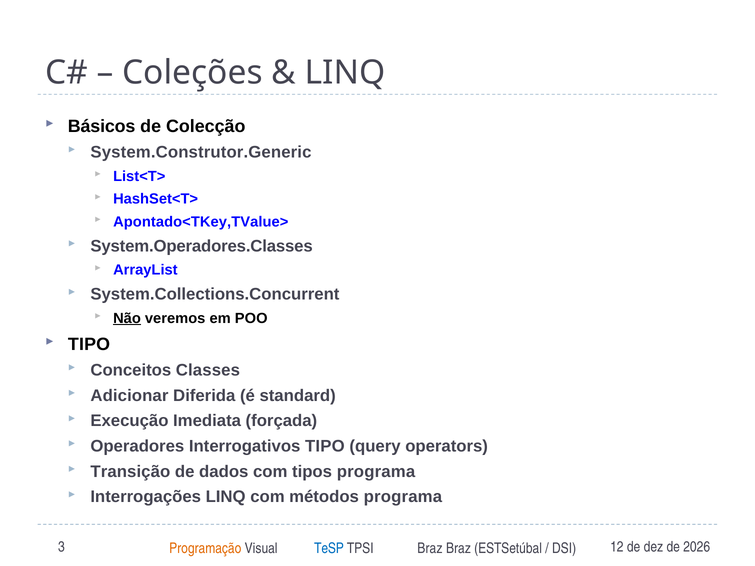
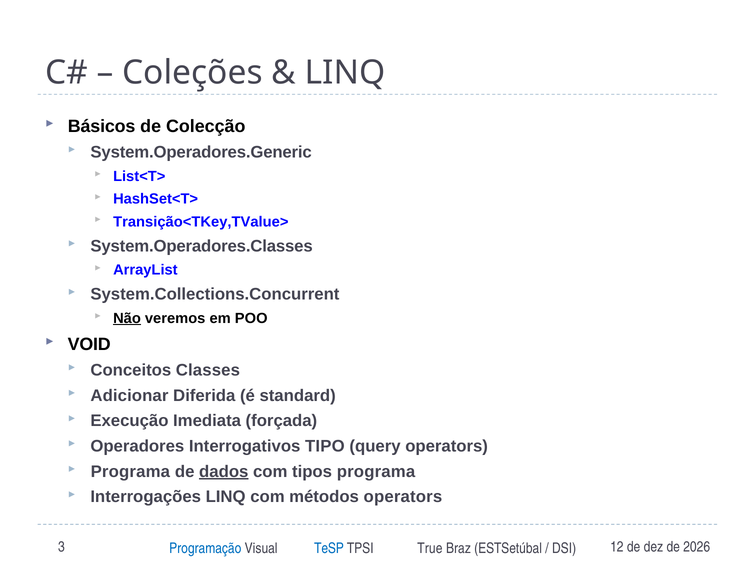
System.Construtor.Generic: System.Construtor.Generic -> System.Operadores.Generic (201, 152)
Apontado<TKey,TValue>: Apontado<TKey,TValue> -> Transição<TKey,TValue> (201, 222)
TIPO: TIPO -> VOID (89, 344)
Transição: Transição -> Programa (130, 472)
dados underline: none -> present (224, 472)
métodos programa: programa -> operators (403, 497)
Programação colour: orange -> blue (205, 548)
TPSI Braz: Braz -> True (430, 548)
